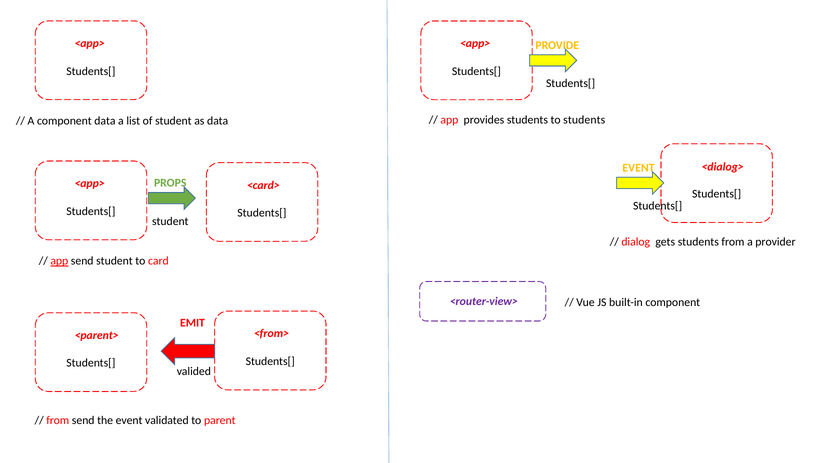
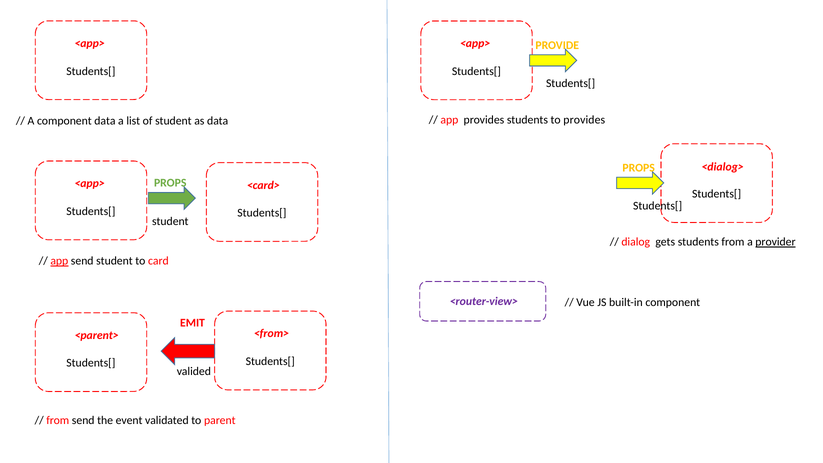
to students: students -> provides (584, 120)
EVENT: EVENT -> PROPS (639, 168)
provider underline: none -> present (775, 242)
